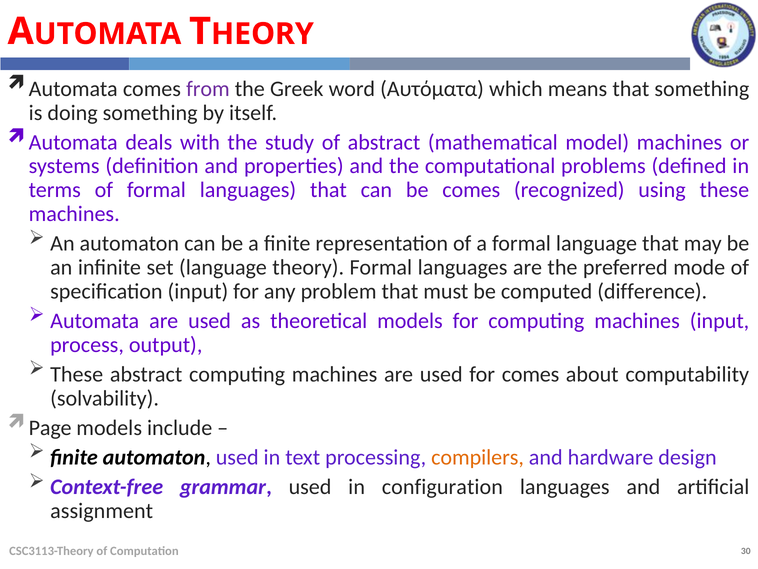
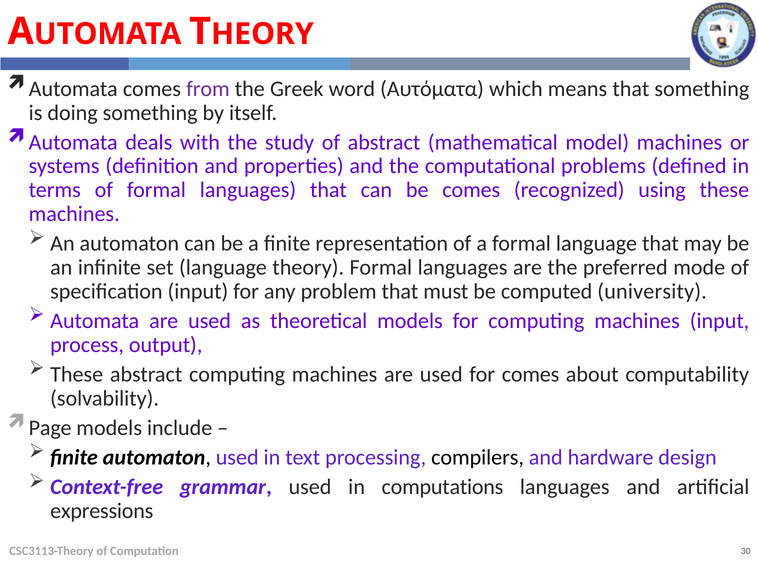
difference: difference -> university (652, 291)
compilers colour: orange -> black (478, 457)
configuration: configuration -> computations (442, 487)
assignment: assignment -> expressions (102, 510)
